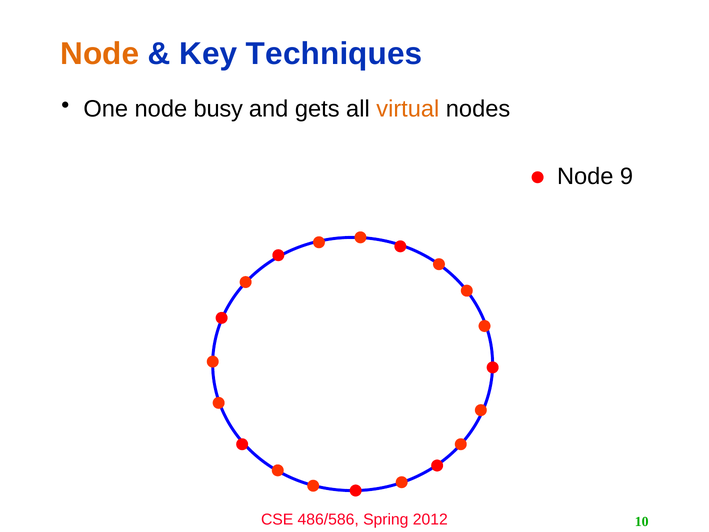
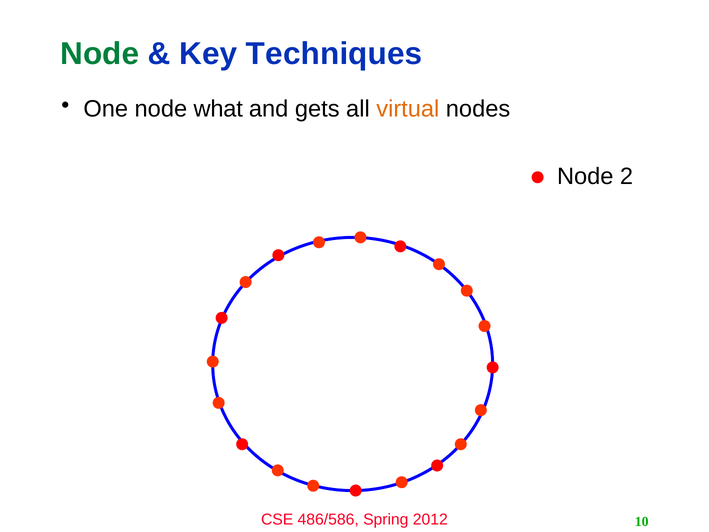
Node colour: orange -> green (100, 54)
busy: busy -> what (218, 109)
9: 9 -> 2 (627, 176)
